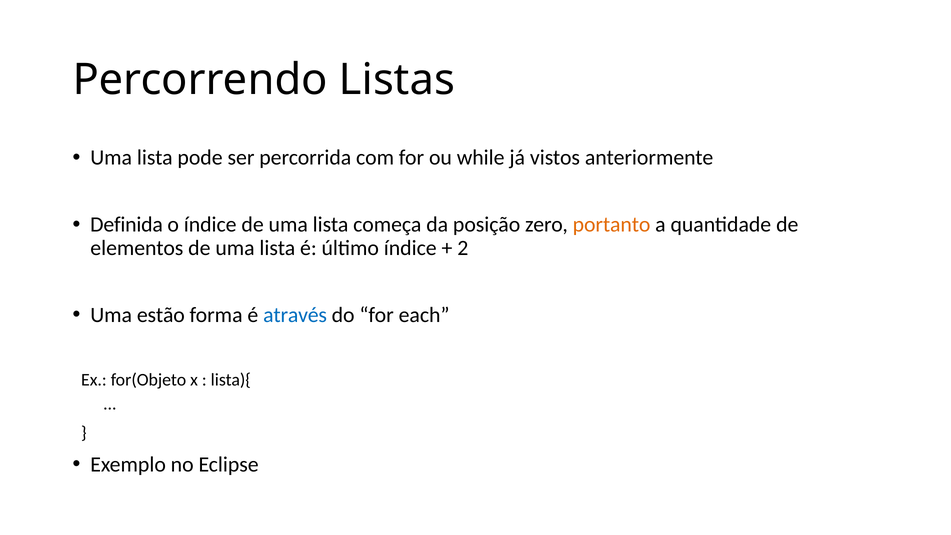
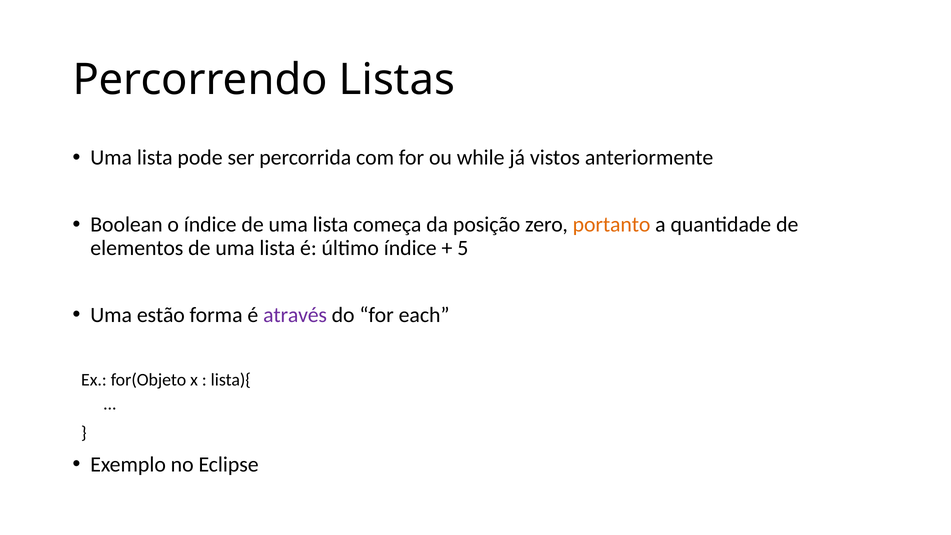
Definida: Definida -> Boolean (126, 224)
2: 2 -> 5 (463, 248)
através colour: blue -> purple (295, 315)
